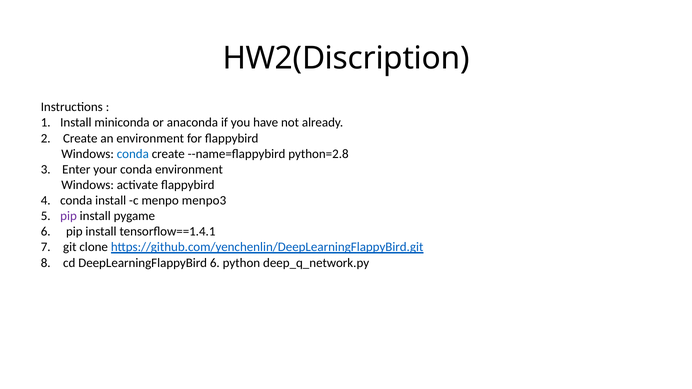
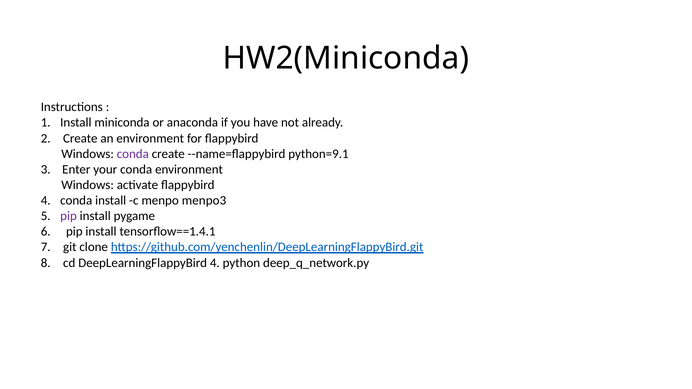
HW2(Discription: HW2(Discription -> HW2(Miniconda (346, 58)
conda colour: blue -> purple (133, 154)
python=2.8: python=2.8 -> python=9.1 (318, 154)
DeepLearningFlappyBird 6: 6 -> 4 (215, 263)
